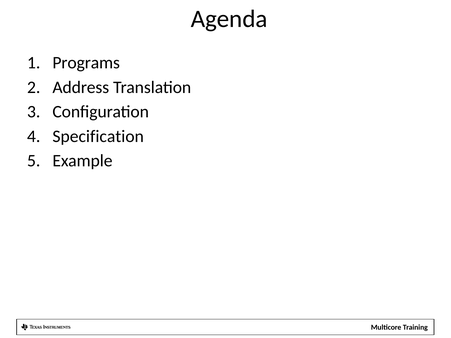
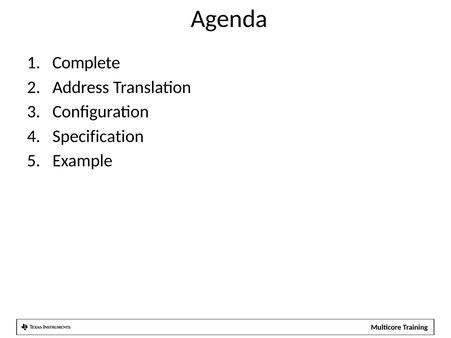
Programs: Programs -> Complete (86, 63)
